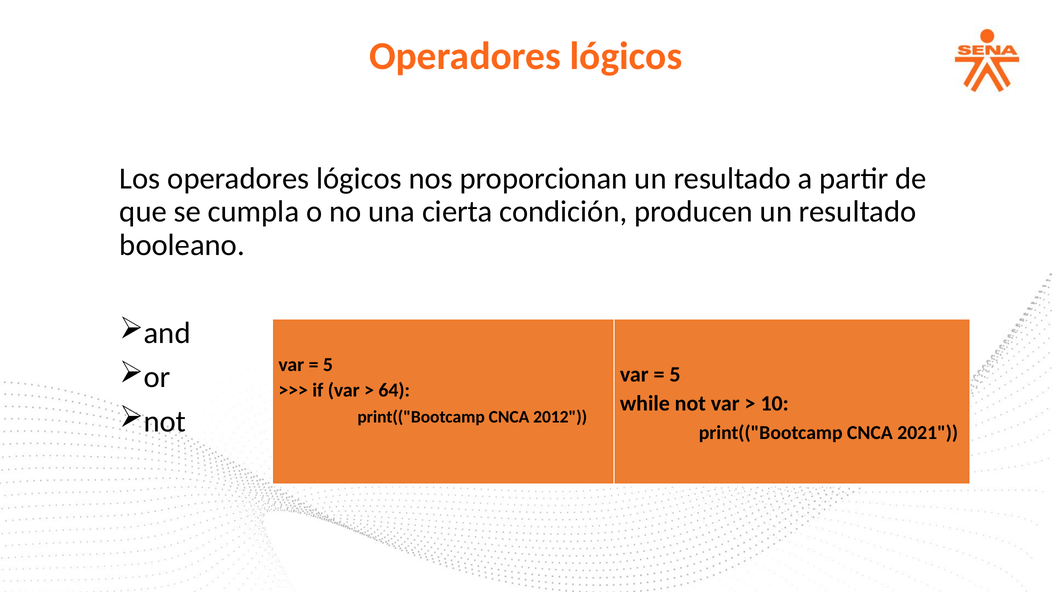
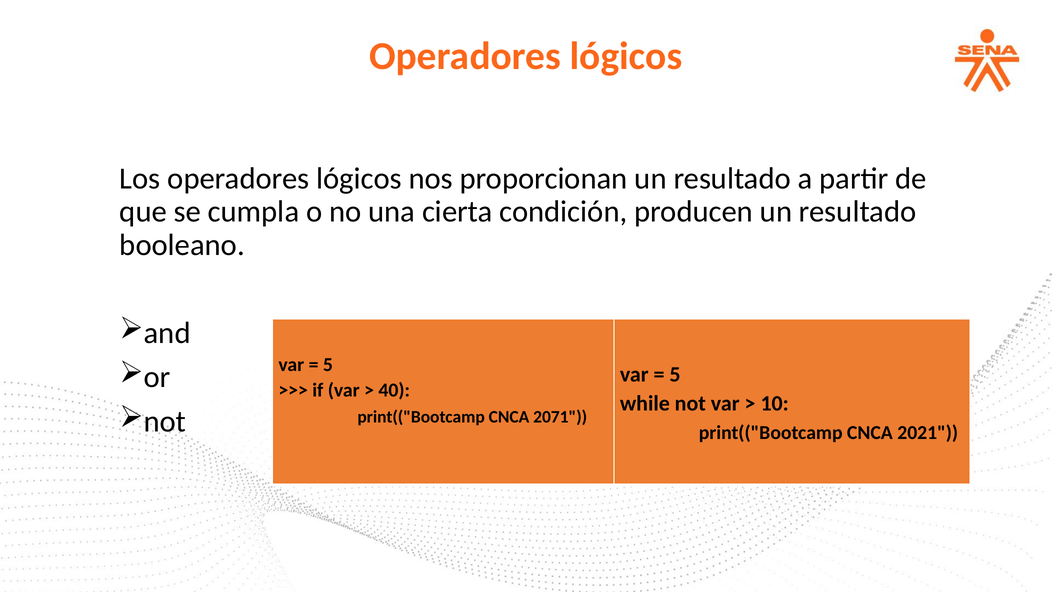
64: 64 -> 40 (394, 390)
2012: 2012 -> 2071 (560, 417)
